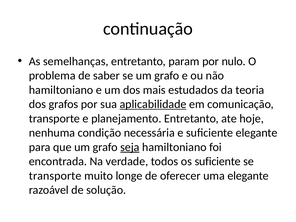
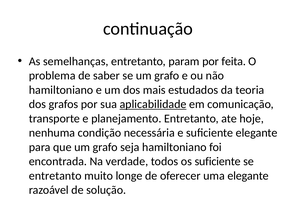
nulo: nulo -> feita (234, 61)
seja underline: present -> none (130, 147)
transporte: transporte -> entretanto (55, 176)
